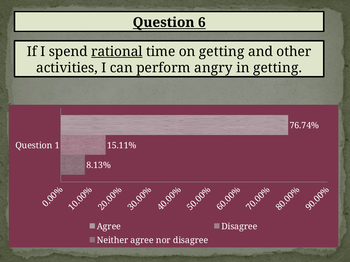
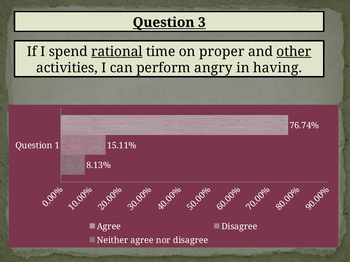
Question 6: 6 -> 3 (202, 23)
on getting: getting -> proper (222, 52)
other underline: none -> present (294, 52)
in getting: getting -> having (278, 68)
